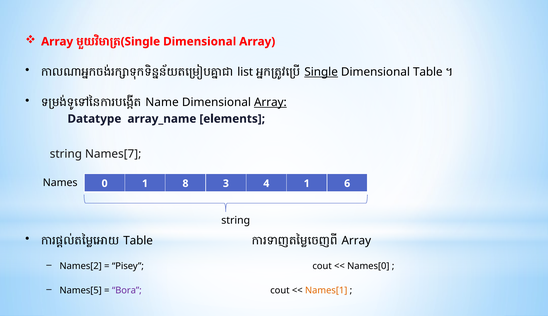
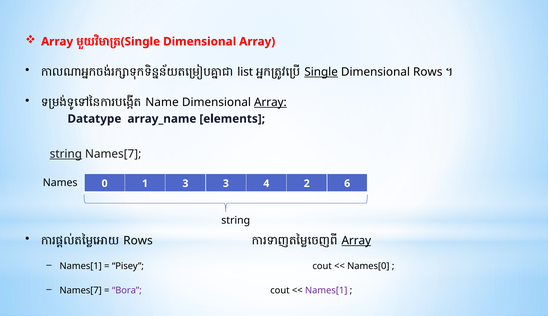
Dimensional Table: Table -> Rows (428, 72)
string underline: none -> present (66, 154)
1 8: 8 -> 3 (185, 184)
4 1: 1 -> 2 (307, 184)
Table: Table -> Rows (138, 241)
Array underline: none -> present (356, 241)
Names[2: Names[2 -> Names[1 (81, 266)
Names[5: Names[5 -> Names[7 (81, 291)
Names[1 colour: orange -> purple (326, 291)
